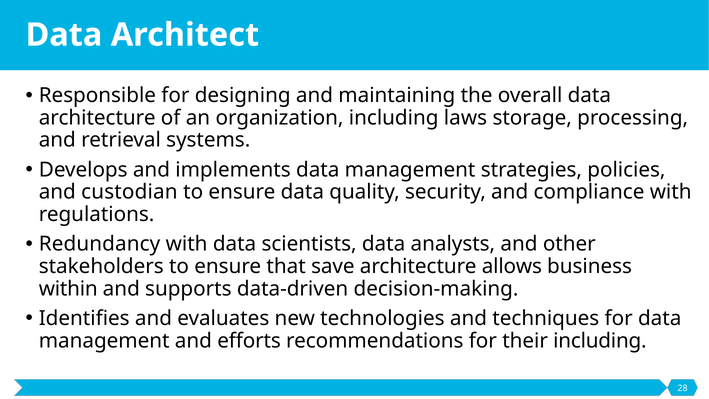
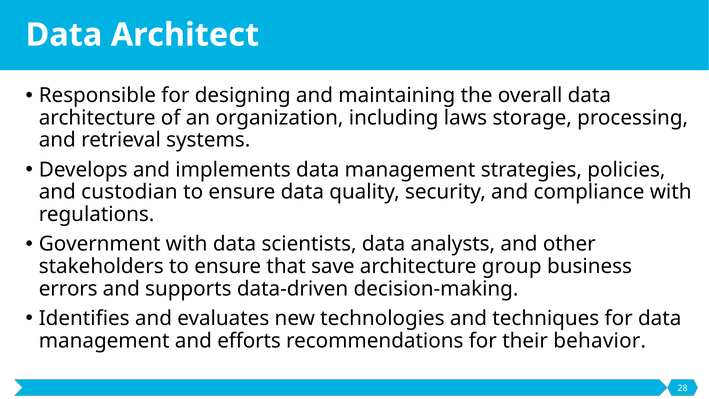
Redundancy: Redundancy -> Government (100, 244)
allows: allows -> group (512, 266)
within: within -> errors (68, 289)
their including: including -> behavior (600, 341)
